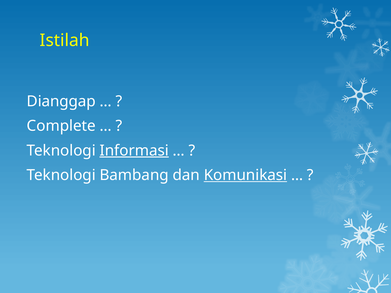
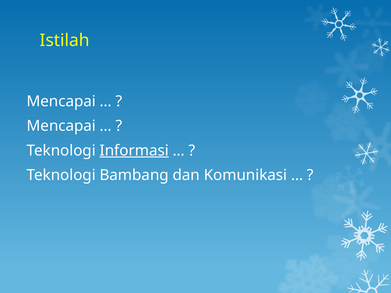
Dianggap: Dianggap -> Mencapai (61, 102)
Complete: Complete -> Mencapai (61, 126)
Komunikasi underline: present -> none (245, 175)
